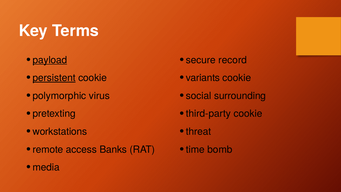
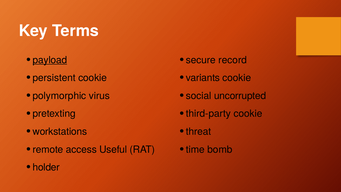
persistent underline: present -> none (54, 78)
surrounding: surrounding -> uncorrupted (240, 96)
Banks: Banks -> Useful (113, 149)
media: media -> holder (46, 167)
